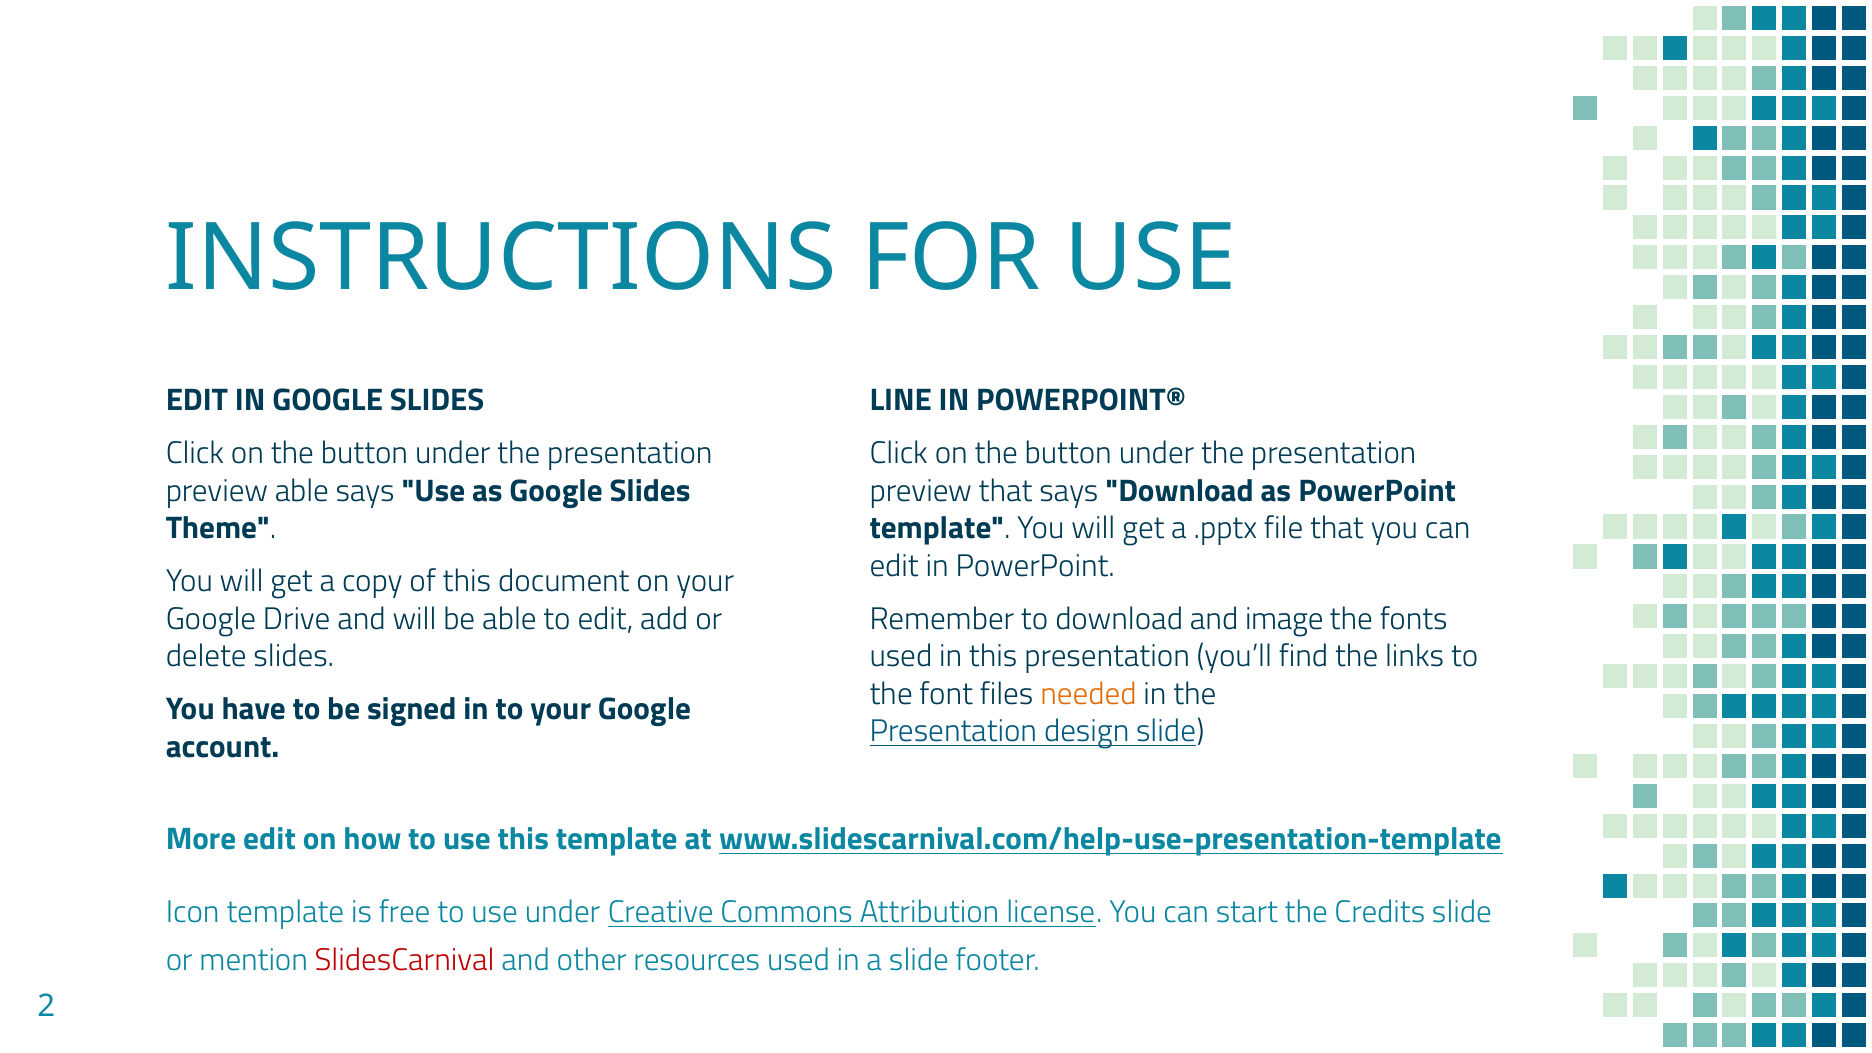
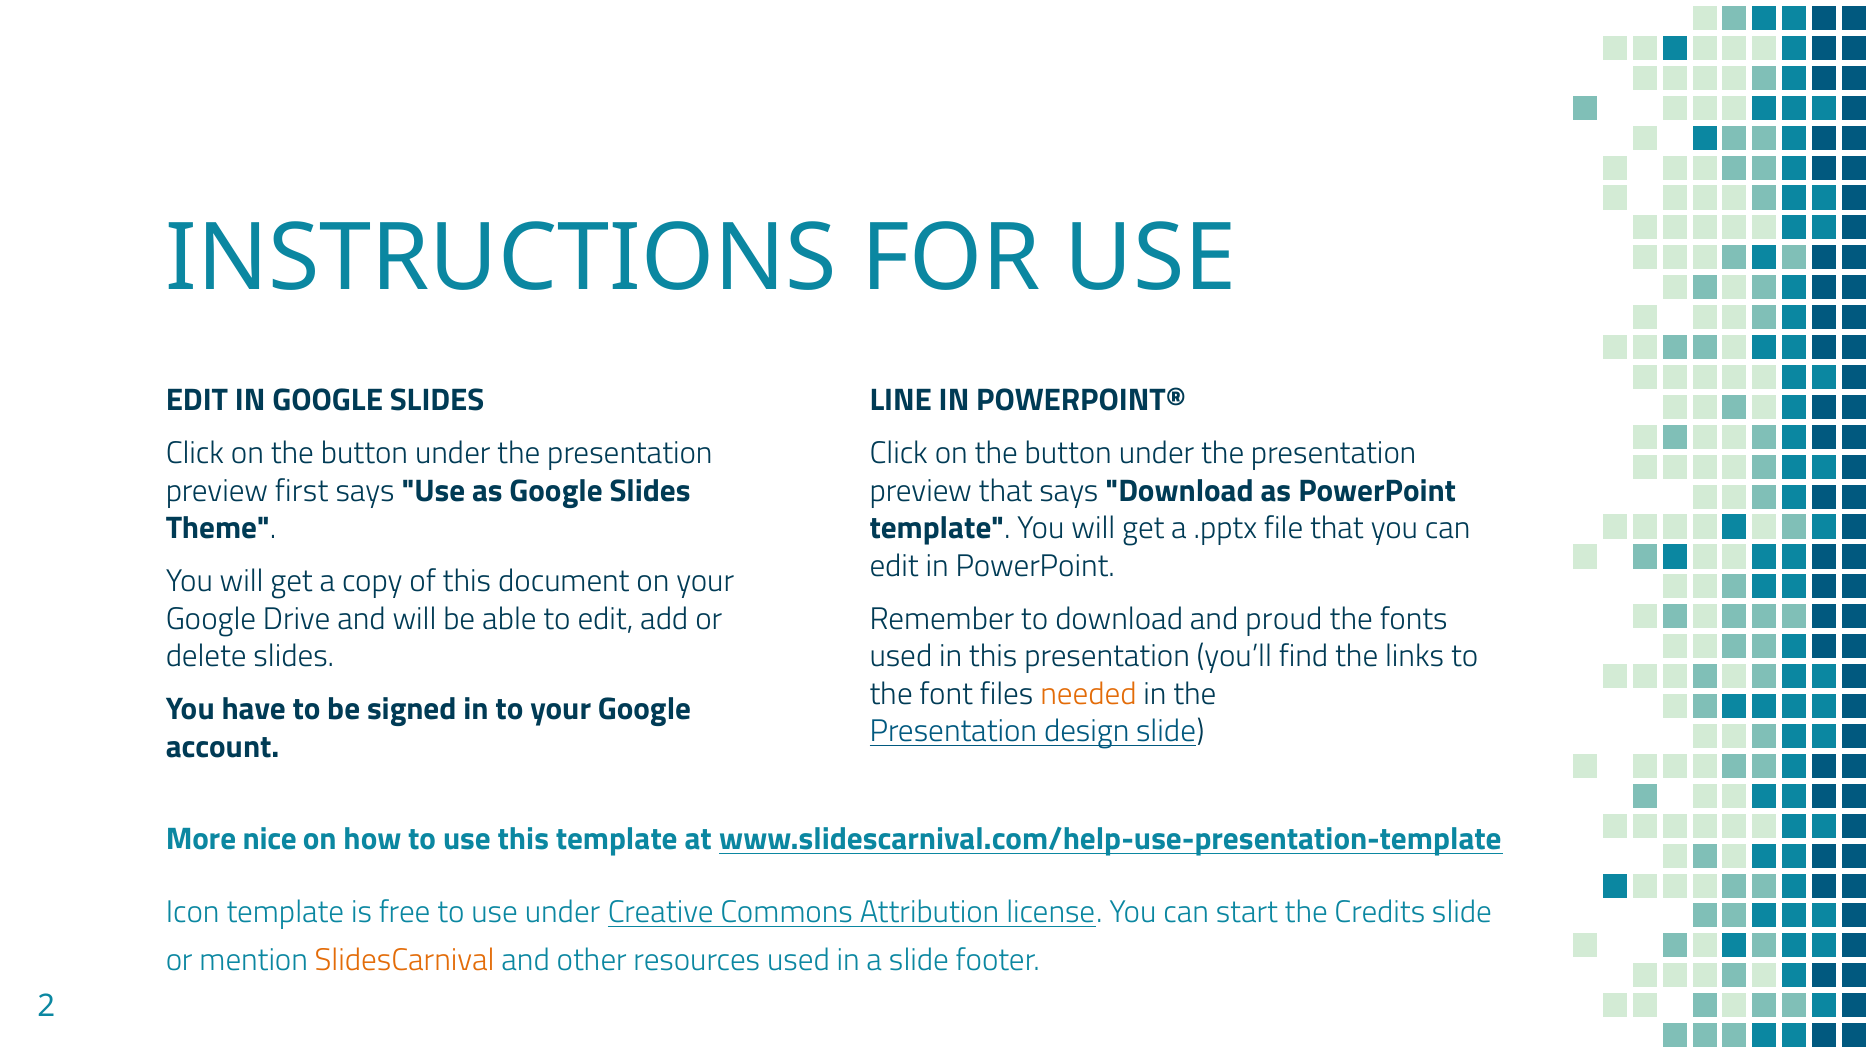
preview able: able -> first (302, 491)
image: image -> proud (1284, 619)
More edit: edit -> nice (270, 839)
SlidesCarnival colour: red -> orange (405, 960)
